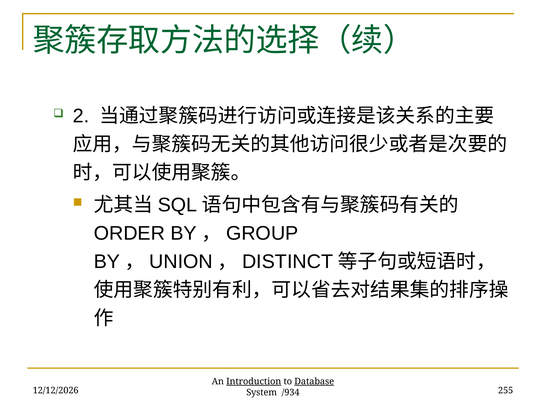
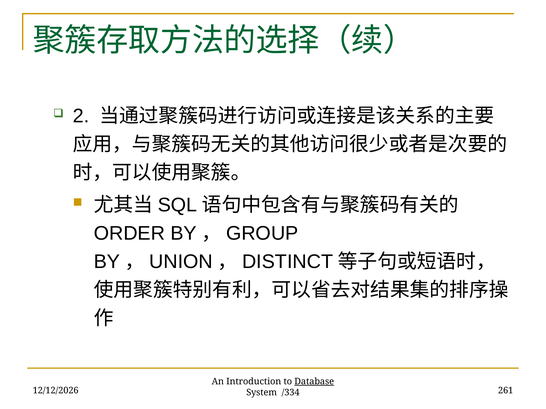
Introduction underline: present -> none (254, 382)
255: 255 -> 261 (506, 391)
/934: /934 -> /334 (291, 393)
